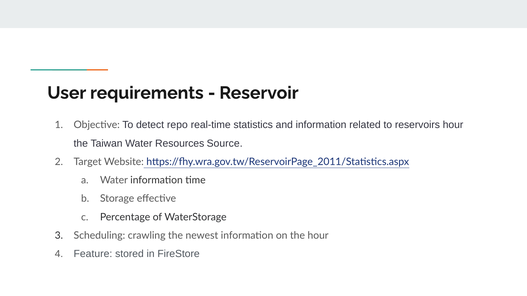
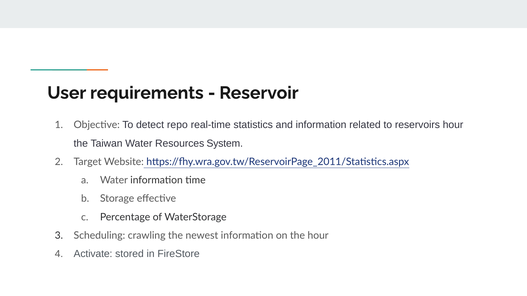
Source: Source -> System (225, 144)
Feature: Feature -> Activate (93, 254)
